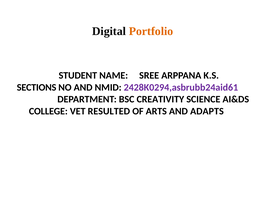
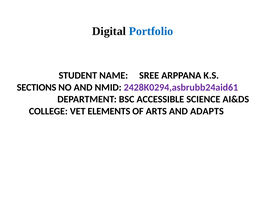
Portfolio colour: orange -> blue (151, 31)
CREATIVITY: CREATIVITY -> ACCESSIBLE (160, 99)
RESULTED: RESULTED -> ELEMENTS (109, 111)
